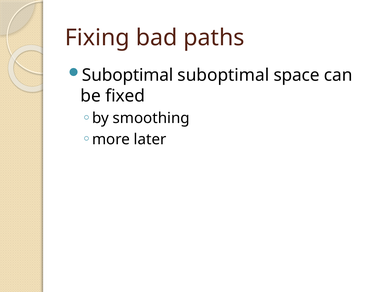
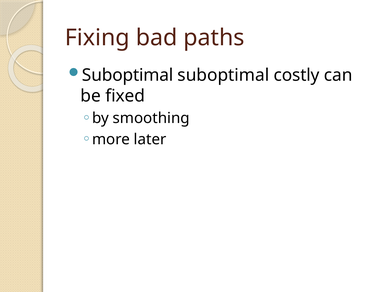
space: space -> costly (297, 75)
